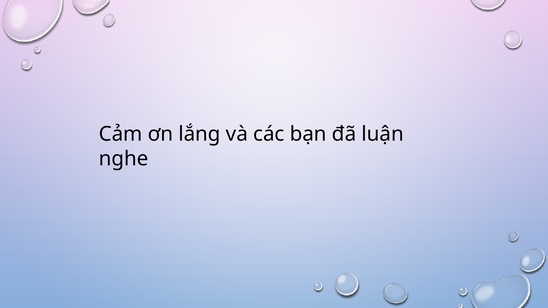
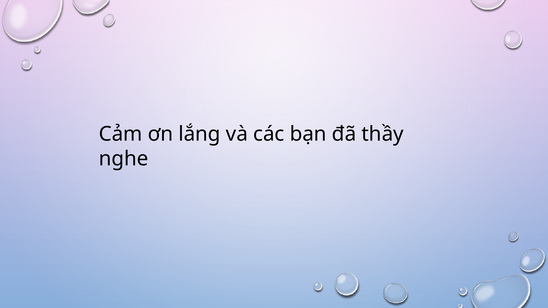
luận: luận -> thầy (383, 134)
